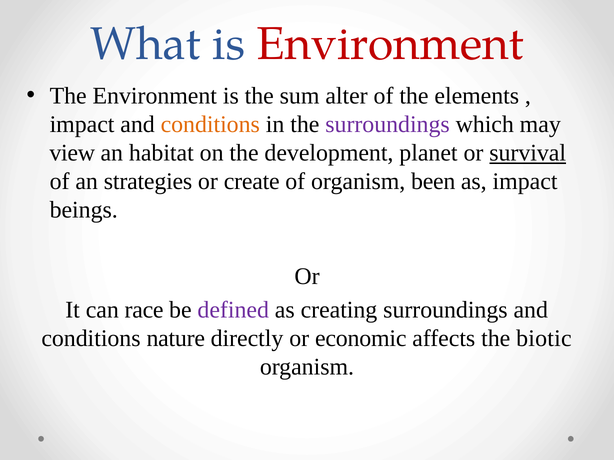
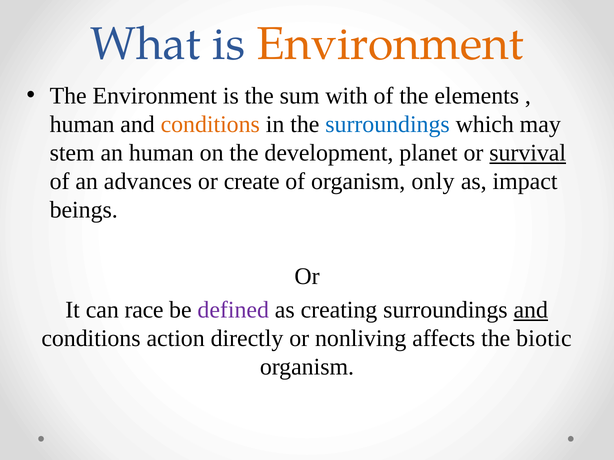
Environment colour: red -> orange (390, 44)
alter: alter -> with (347, 96)
impact: impact -> human (82, 124)
surroundings colour: purple -> blue (388, 124)
view: view -> stem (72, 153)
an habitat: habitat -> human (161, 153)
strategies: strategies -> advances (148, 182)
been: been -> only (433, 182)
and underline: none -> present (531, 310)
nature: nature -> action (176, 339)
economic: economic -> nonliving (361, 339)
